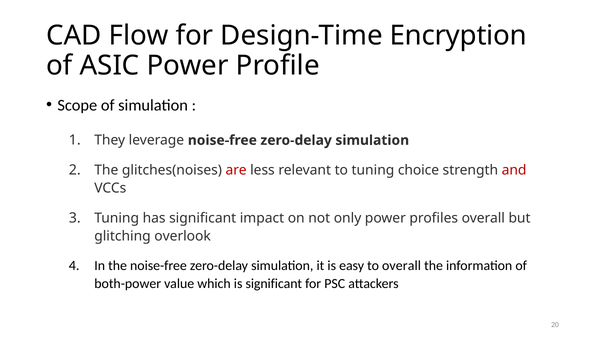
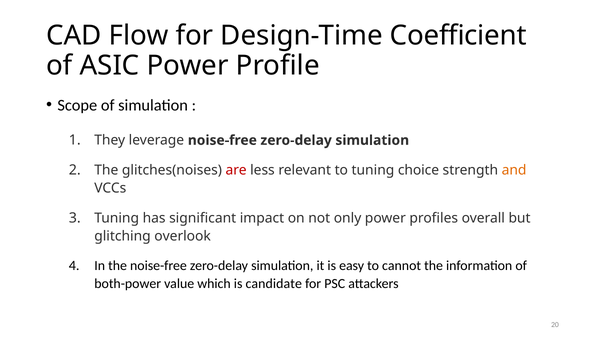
Encryption: Encryption -> Coefficient (458, 36)
and colour: red -> orange (514, 170)
to overall: overall -> cannot (402, 266)
is significant: significant -> candidate (274, 284)
